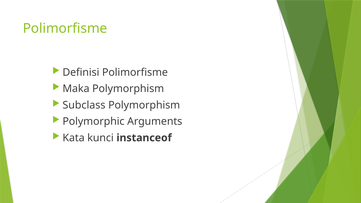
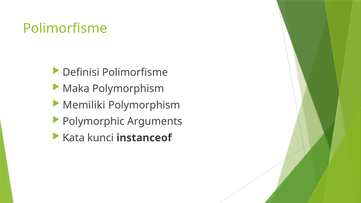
Subclass: Subclass -> Memiliki (84, 105)
